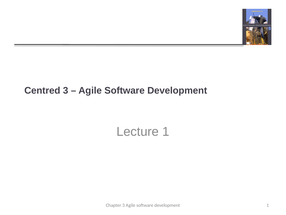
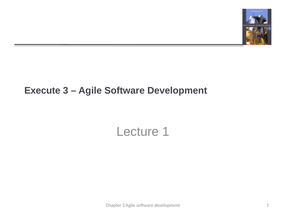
Centred: Centred -> Execute (42, 90)
